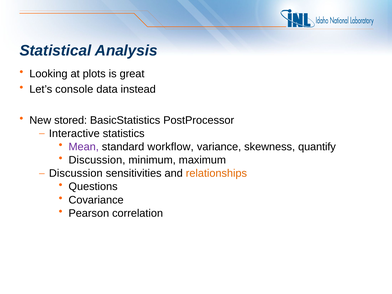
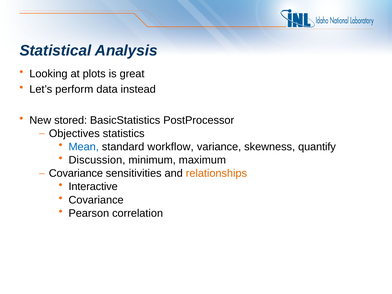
console: console -> perform (74, 89)
Interactive: Interactive -> Objectives (74, 133)
Mean colour: purple -> blue (84, 147)
Discussion: Discussion -> Covariance (76, 173)
Questions: Questions -> Interactive (93, 187)
